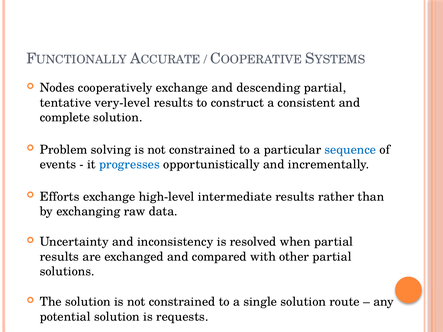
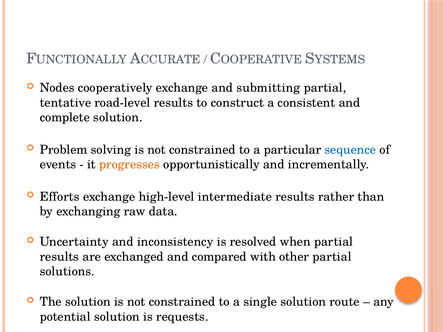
descending: descending -> submitting (268, 88)
very-level: very-level -> road-level (122, 103)
progresses colour: blue -> orange (129, 165)
